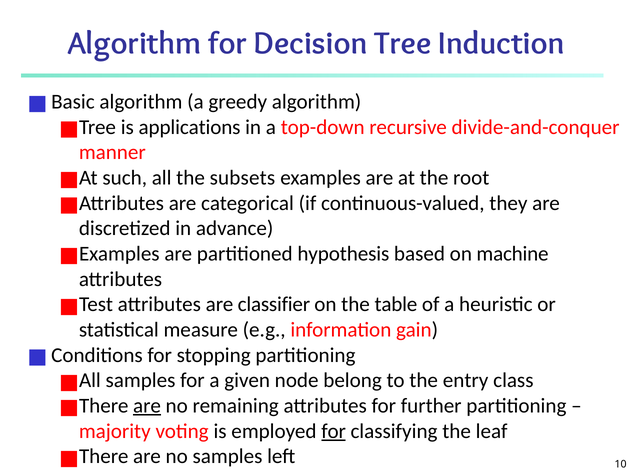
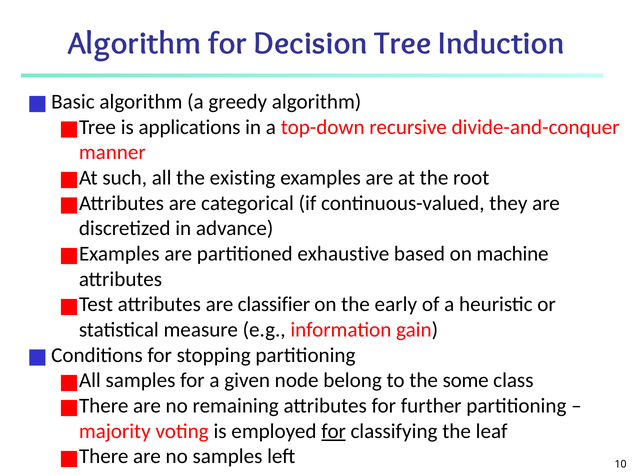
subsets: subsets -> existing (243, 178)
hypothesis: hypothesis -> exhaustive (343, 254)
table: table -> early (396, 304)
entry: entry -> some (466, 380)
are underline: present -> none (147, 406)
